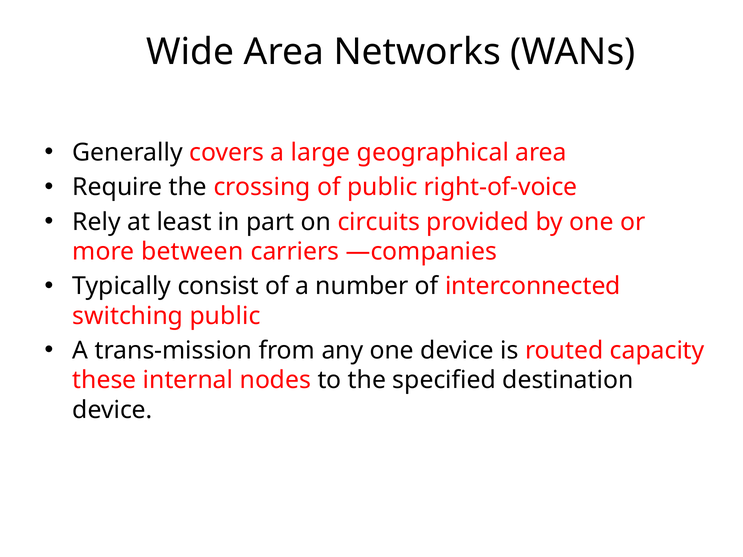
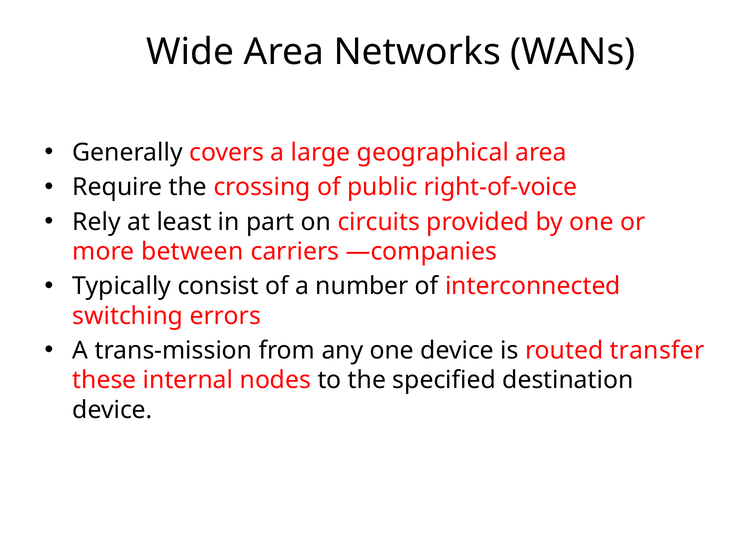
switching public: public -> errors (225, 316)
capacity: capacity -> transfer (657, 351)
